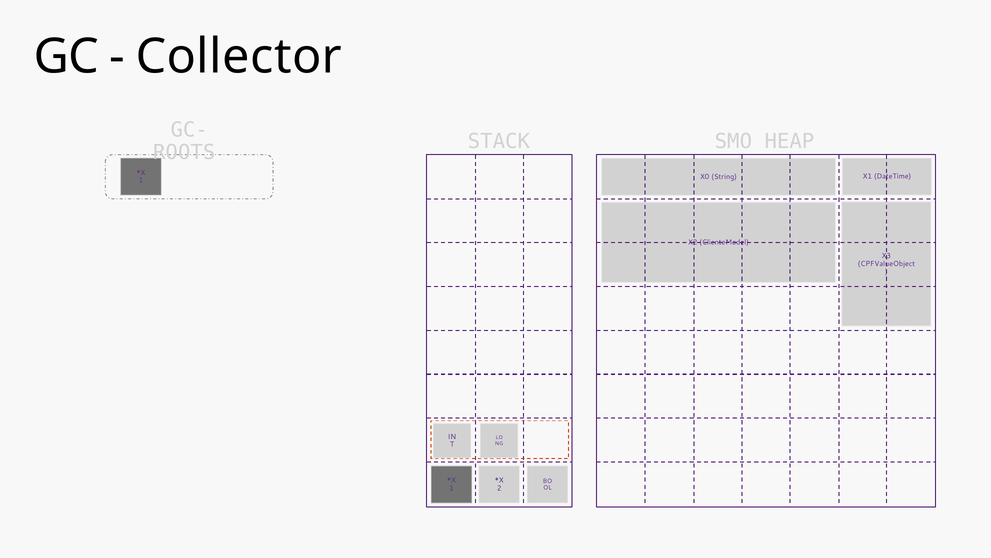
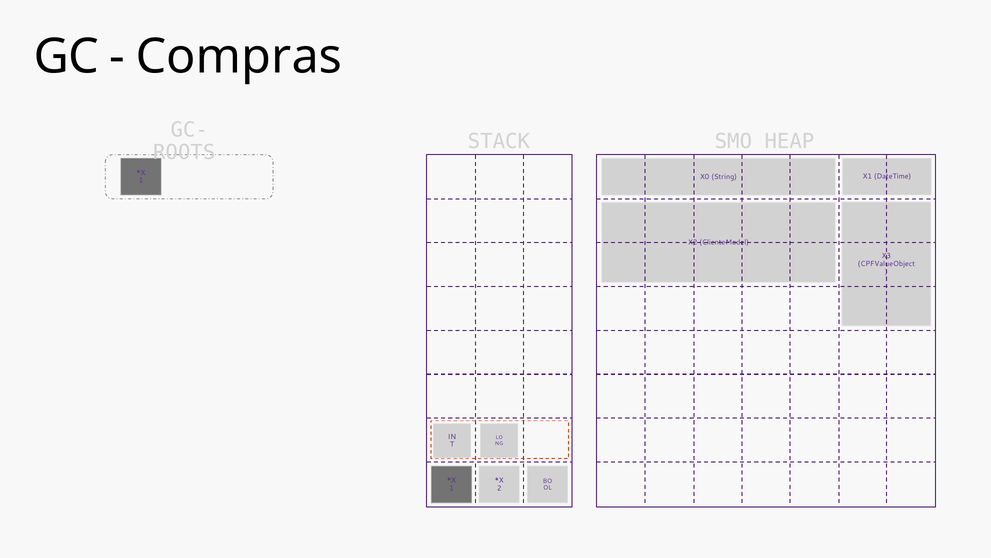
Collector: Collector -> Compras (239, 57)
